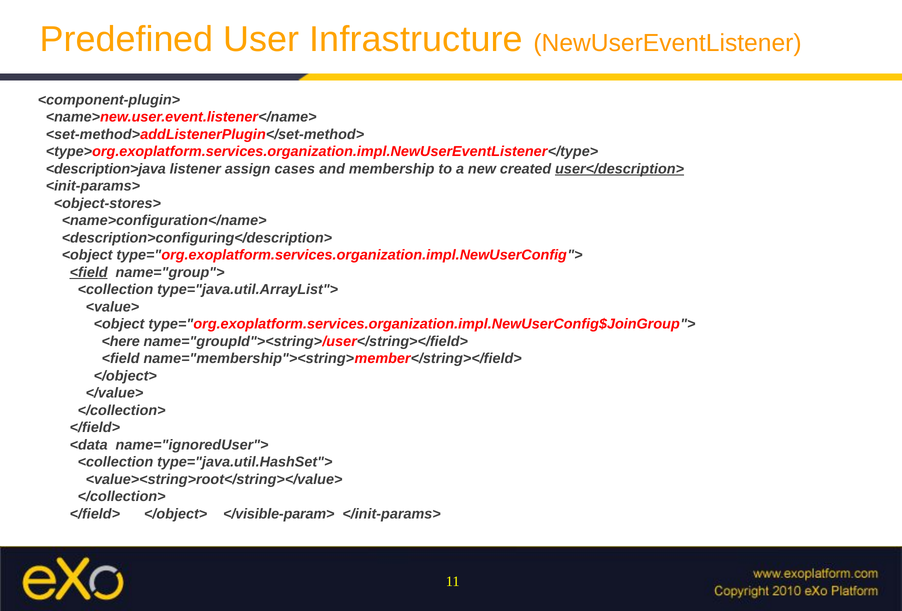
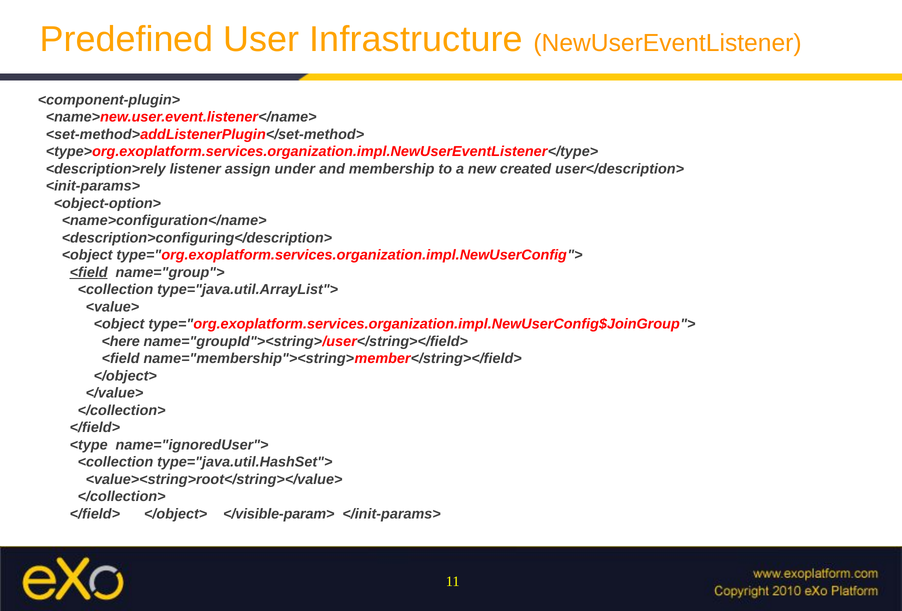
<description>java: <description>java -> <description>rely (106, 169)
cases: cases -> under (295, 169)
user</description> underline: present -> none (620, 169)
<object-stores>: <object-stores> -> <object-option> (107, 203)
<data: <data -> <type (89, 445)
